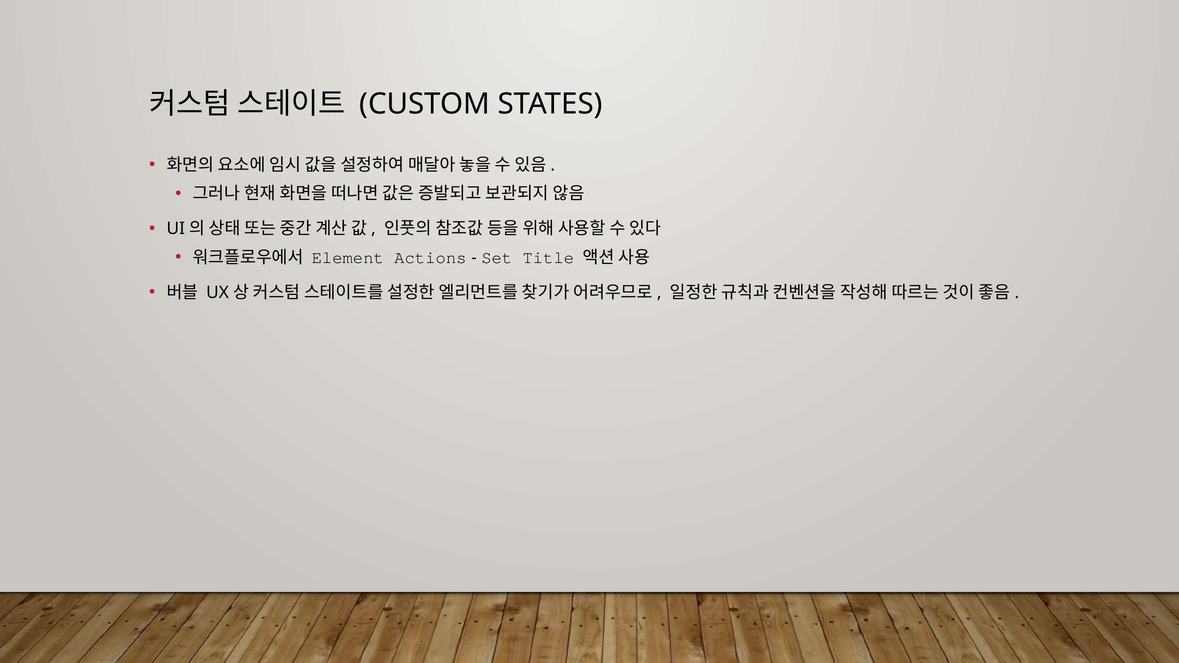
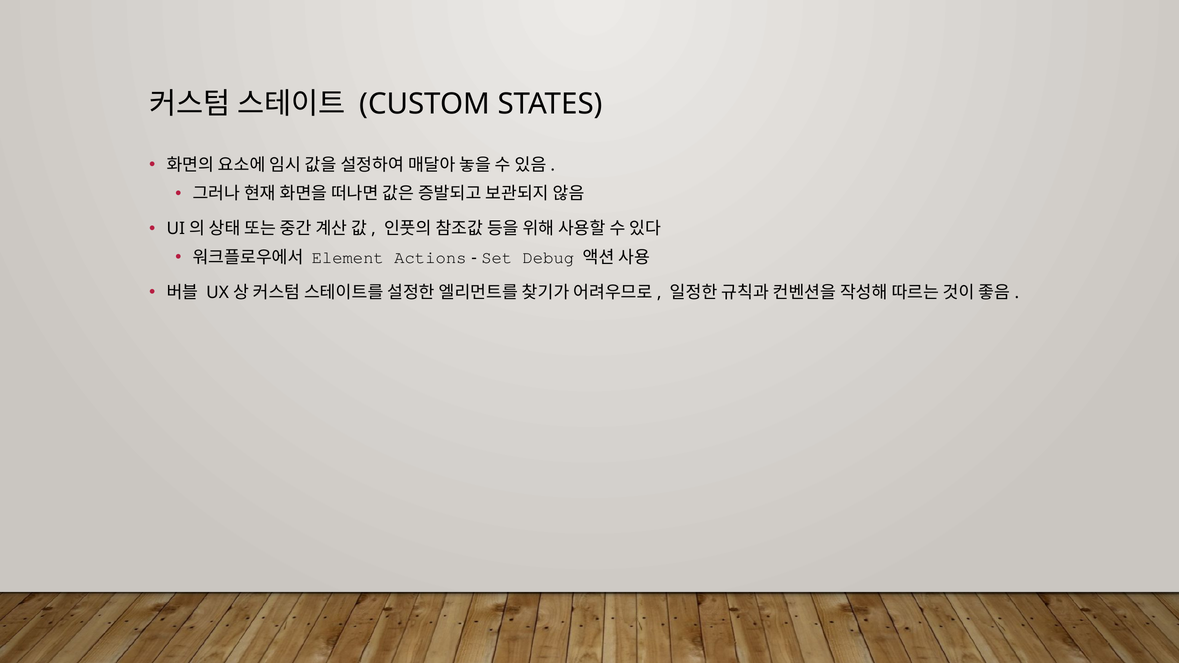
Title: Title -> Debug (548, 258)
